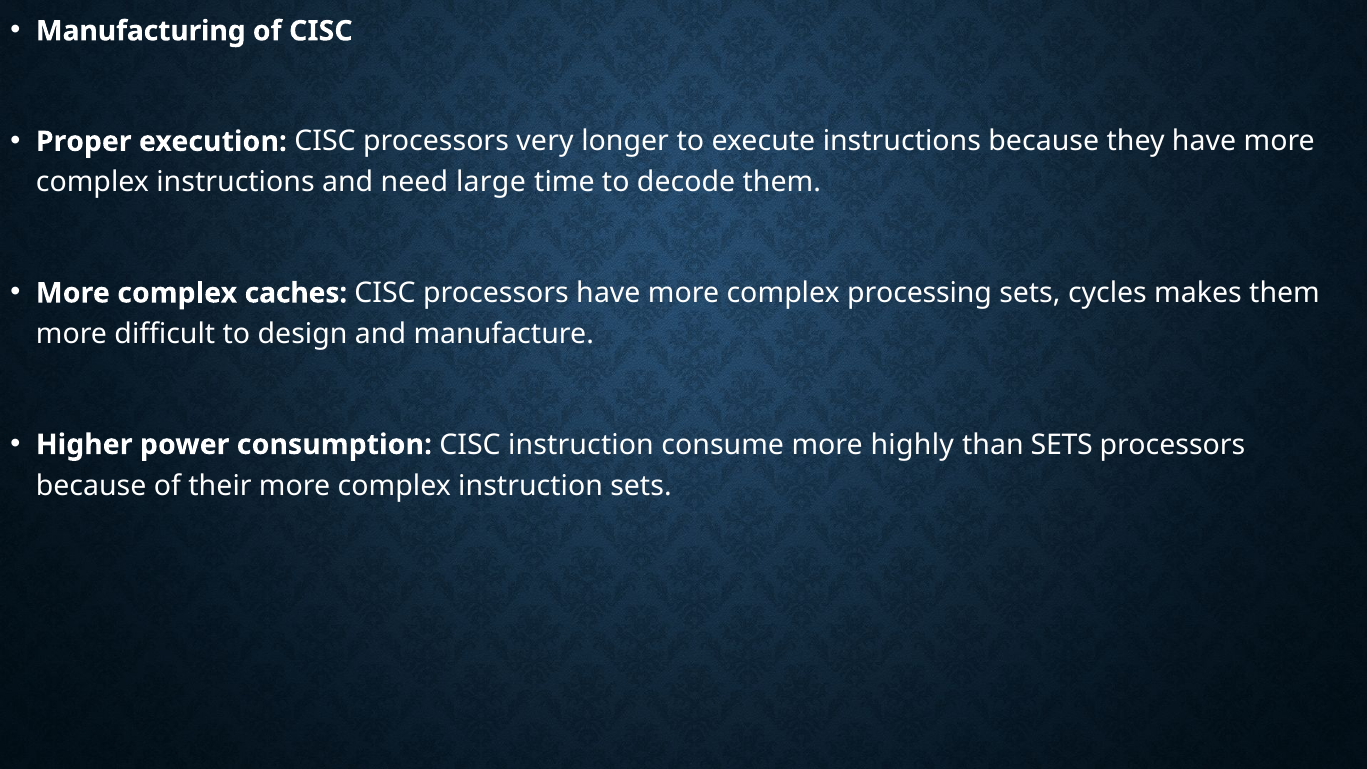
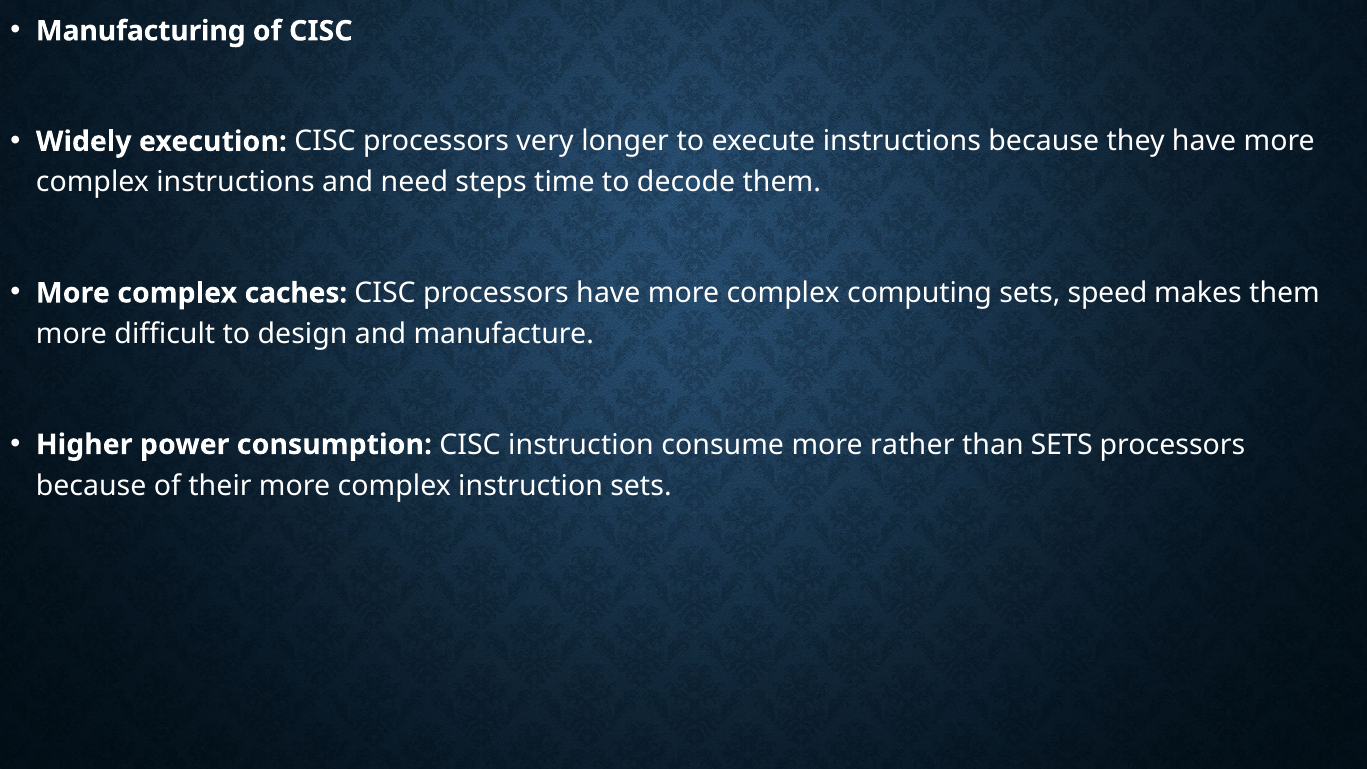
Proper: Proper -> Widely (84, 142)
large: large -> steps (491, 183)
processing: processing -> computing (920, 293)
cycles: cycles -> speed (1107, 293)
highly: highly -> rather (912, 445)
